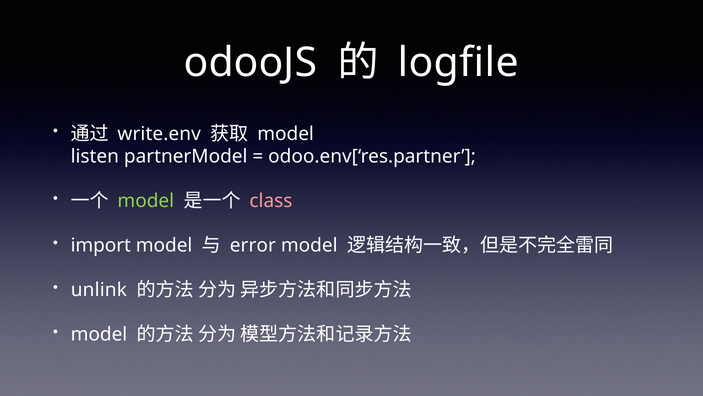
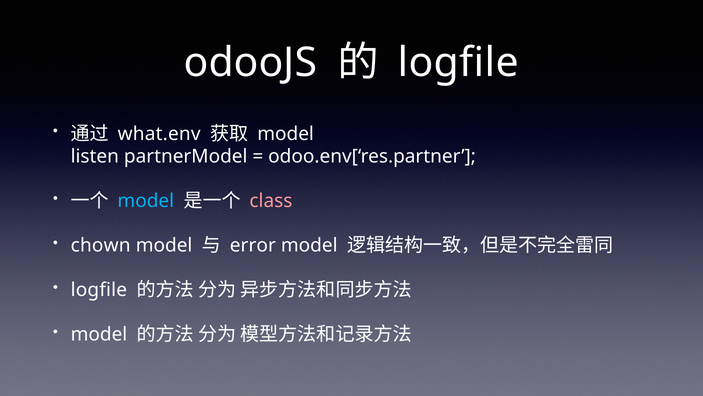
write.env: write.env -> what.env (159, 134)
model colour: light green -> light blue (146, 201)
import: import -> chown (101, 245)
unlink: unlink -> logfile (99, 290)
